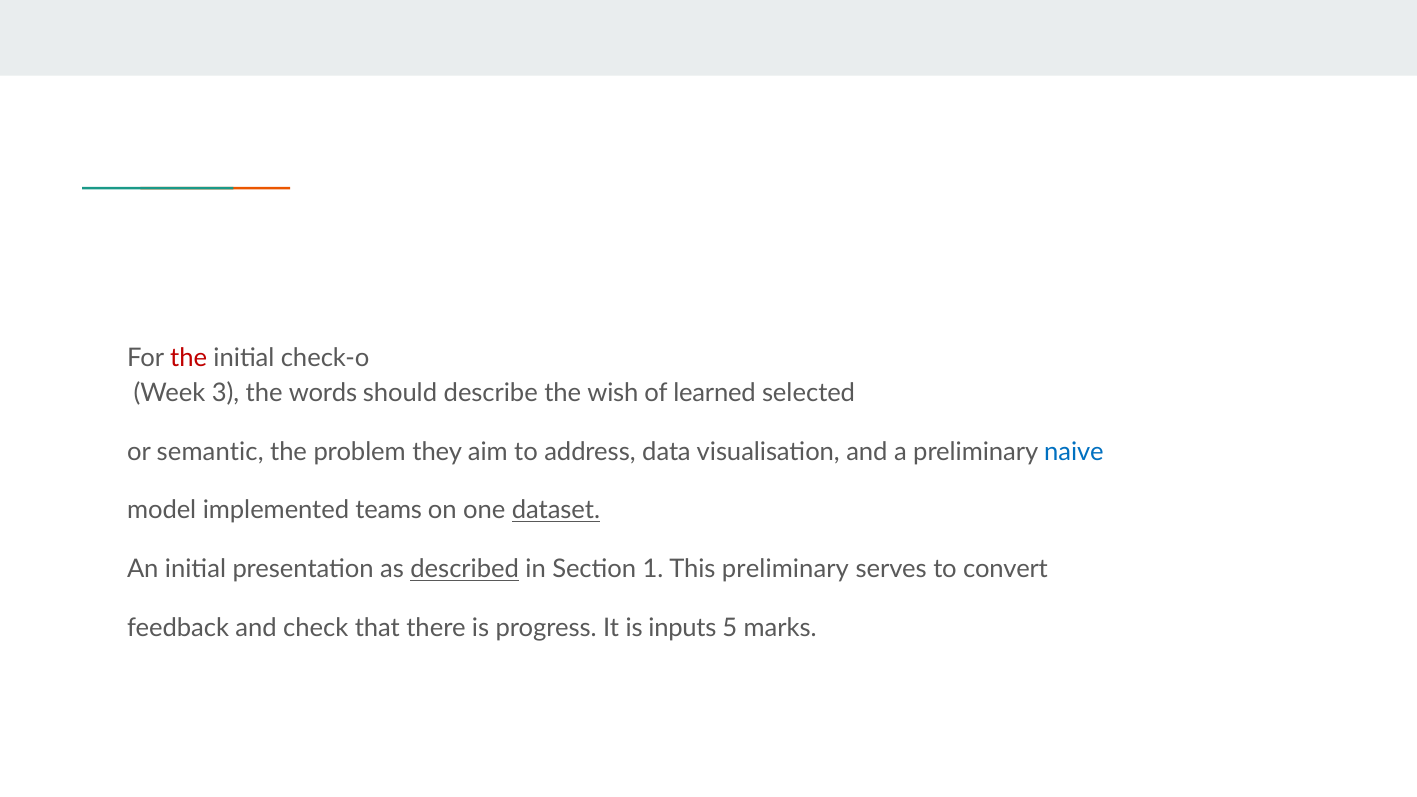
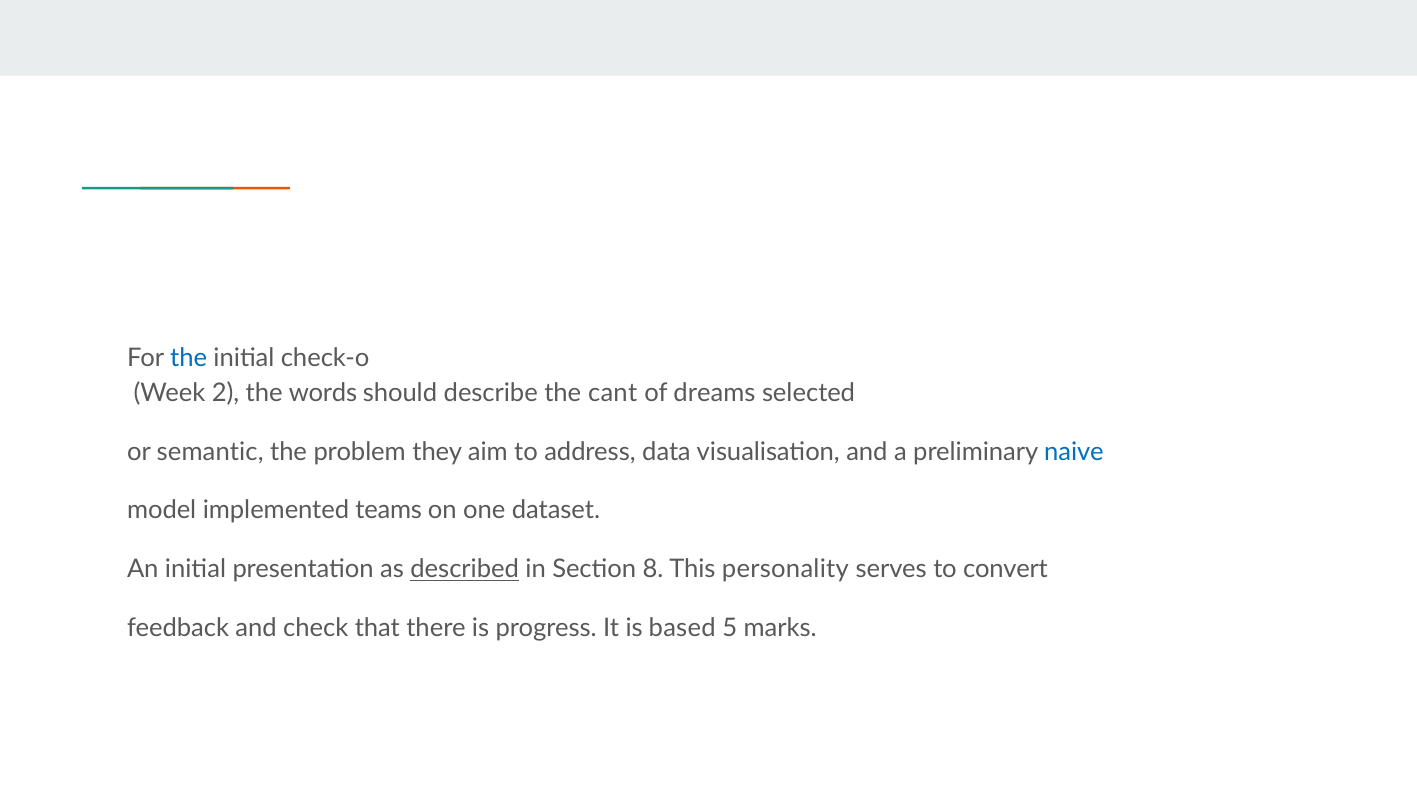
the colour: red -> blue (189, 358)
3: 3 -> 2 (226, 393)
wish: wish -> cant (613, 393)
learned: learned -> dreams (714, 393)
dataset underline: present -> none (556, 511)
1: 1 -> 8 (653, 569)
This preliminary: preliminary -> personality (785, 569)
inputs: inputs -> based (682, 628)
